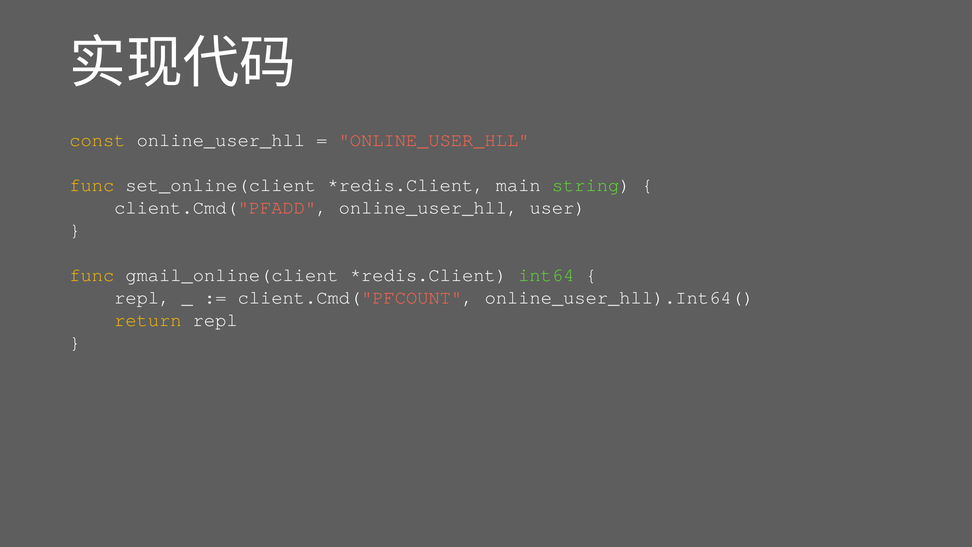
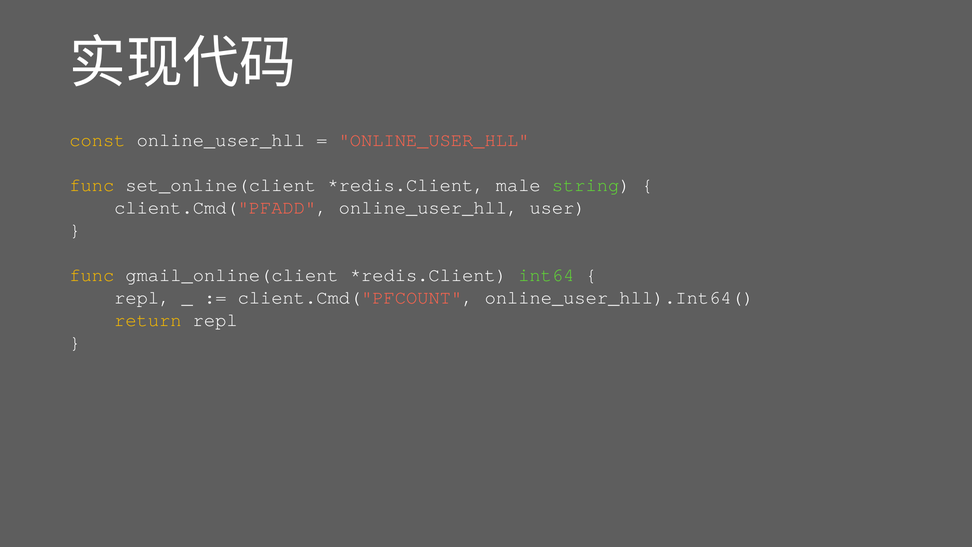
main: main -> male (518, 185)
